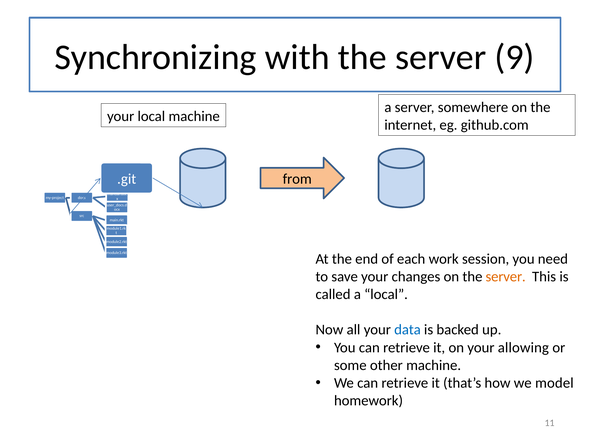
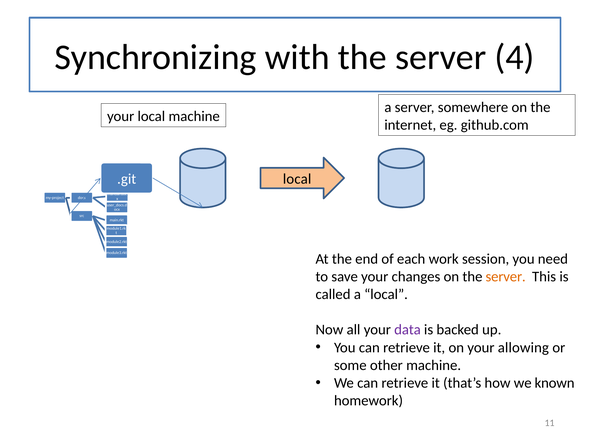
9: 9 -> 4 (515, 57)
.git from: from -> local (297, 179)
data colour: blue -> purple (408, 329)
model: model -> known (555, 382)
